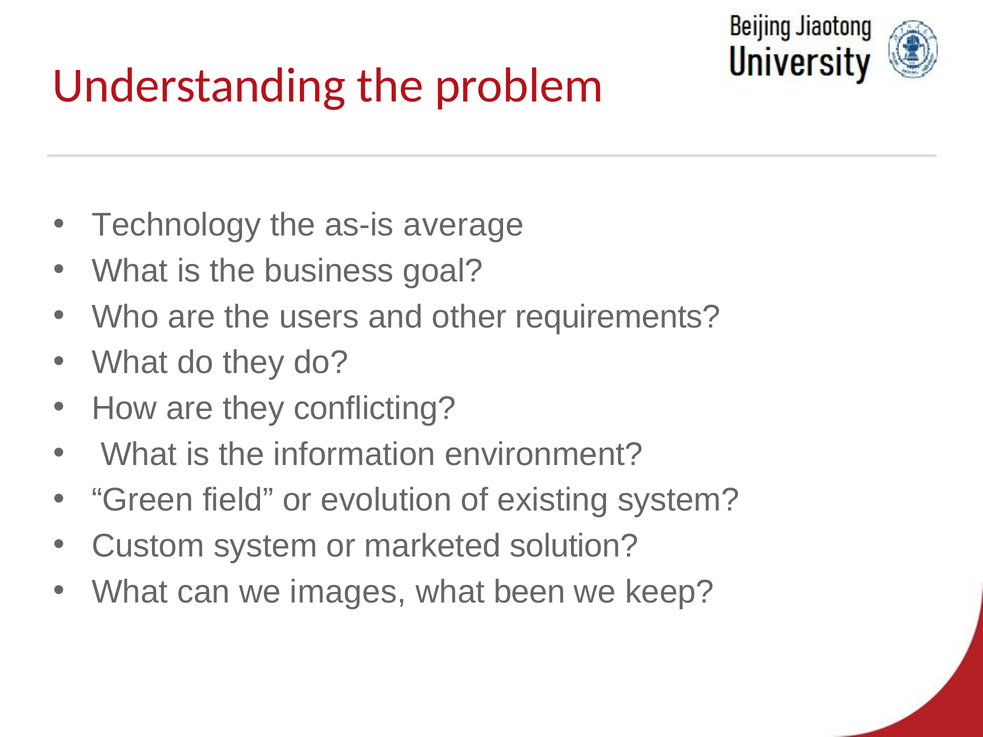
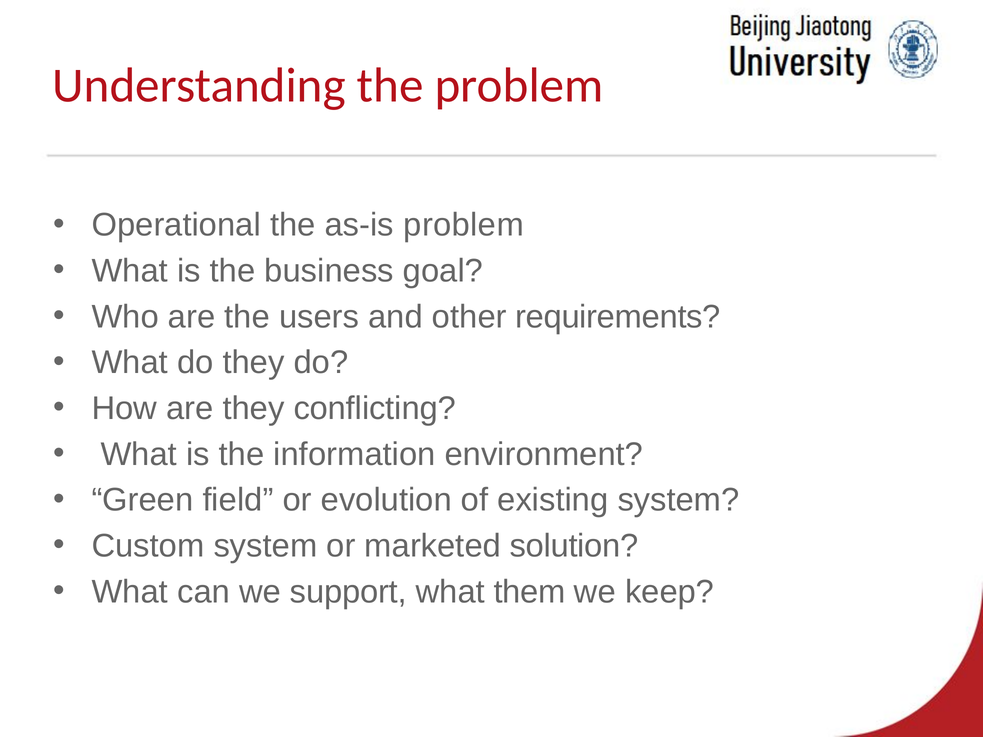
Technology: Technology -> Operational (176, 225)
as-is average: average -> problem (464, 225)
images: images -> support (348, 592)
been: been -> them (530, 592)
